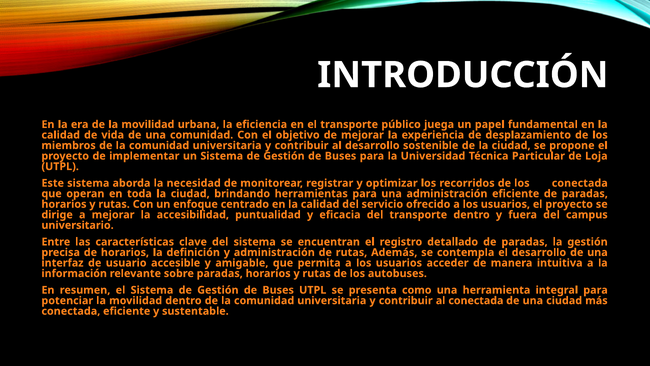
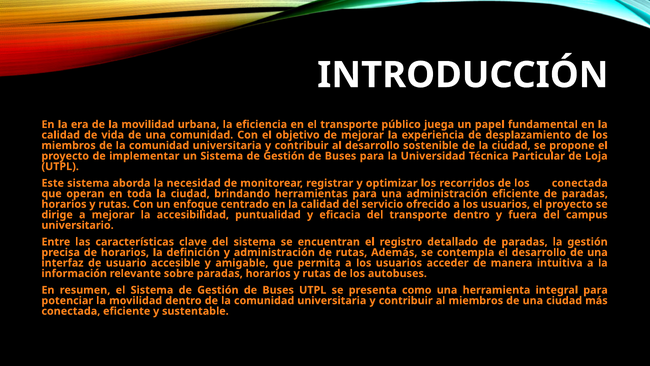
al conectada: conectada -> miembros (476, 300)
